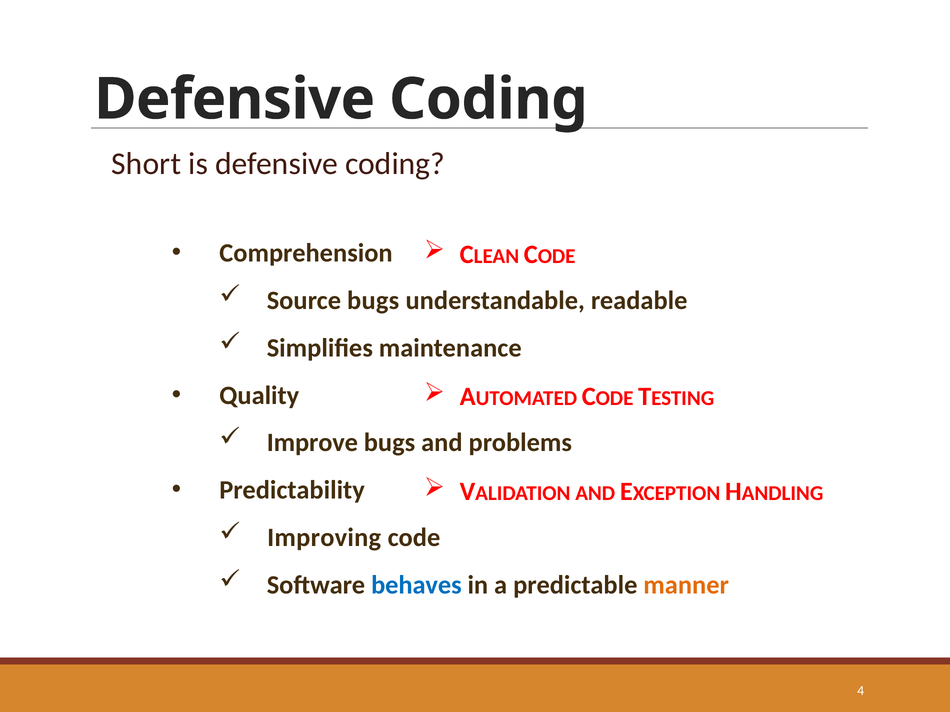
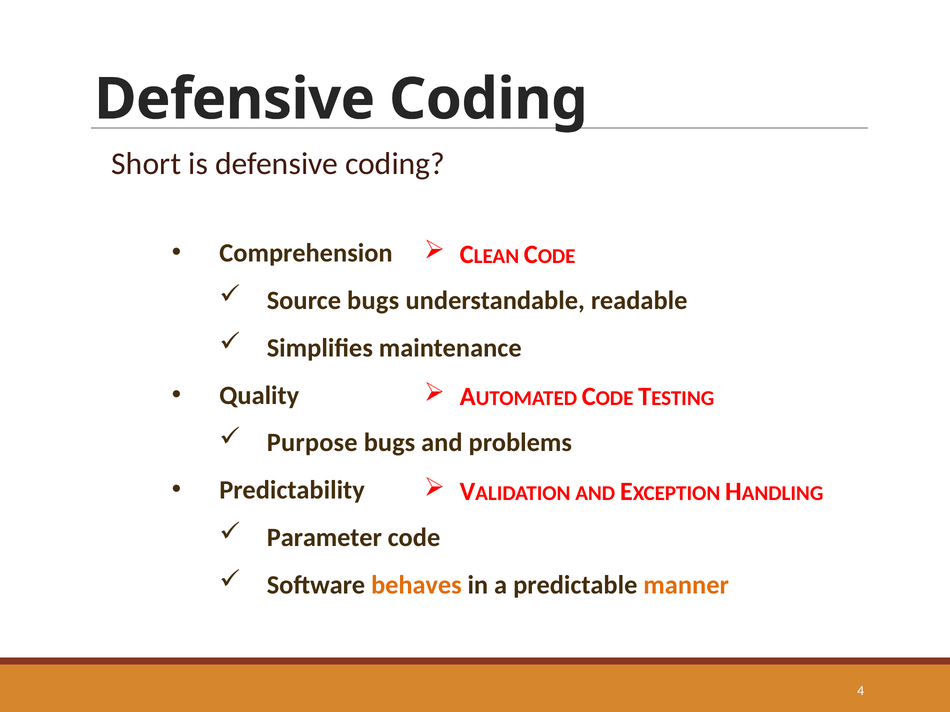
Improve: Improve -> Purpose (312, 443)
Improving: Improving -> Parameter (324, 538)
behaves colour: blue -> orange (416, 586)
